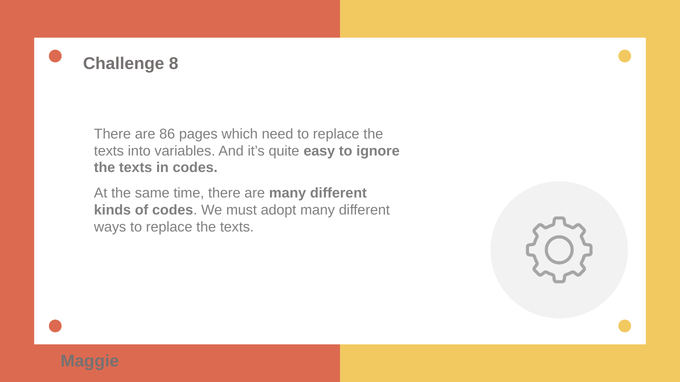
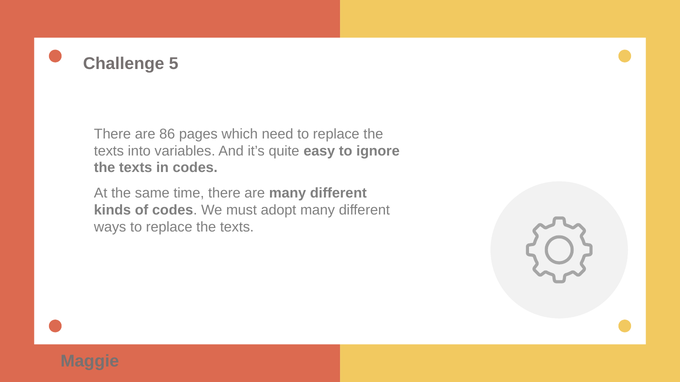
8: 8 -> 5 (174, 64)
